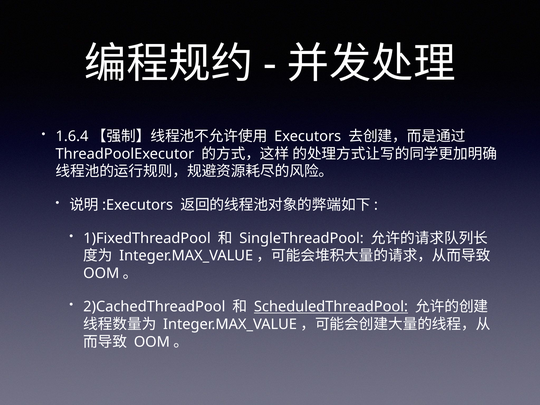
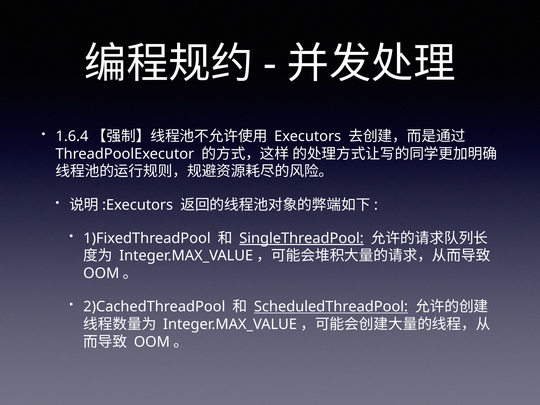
SingleThreadPool underline: none -> present (302, 238)
